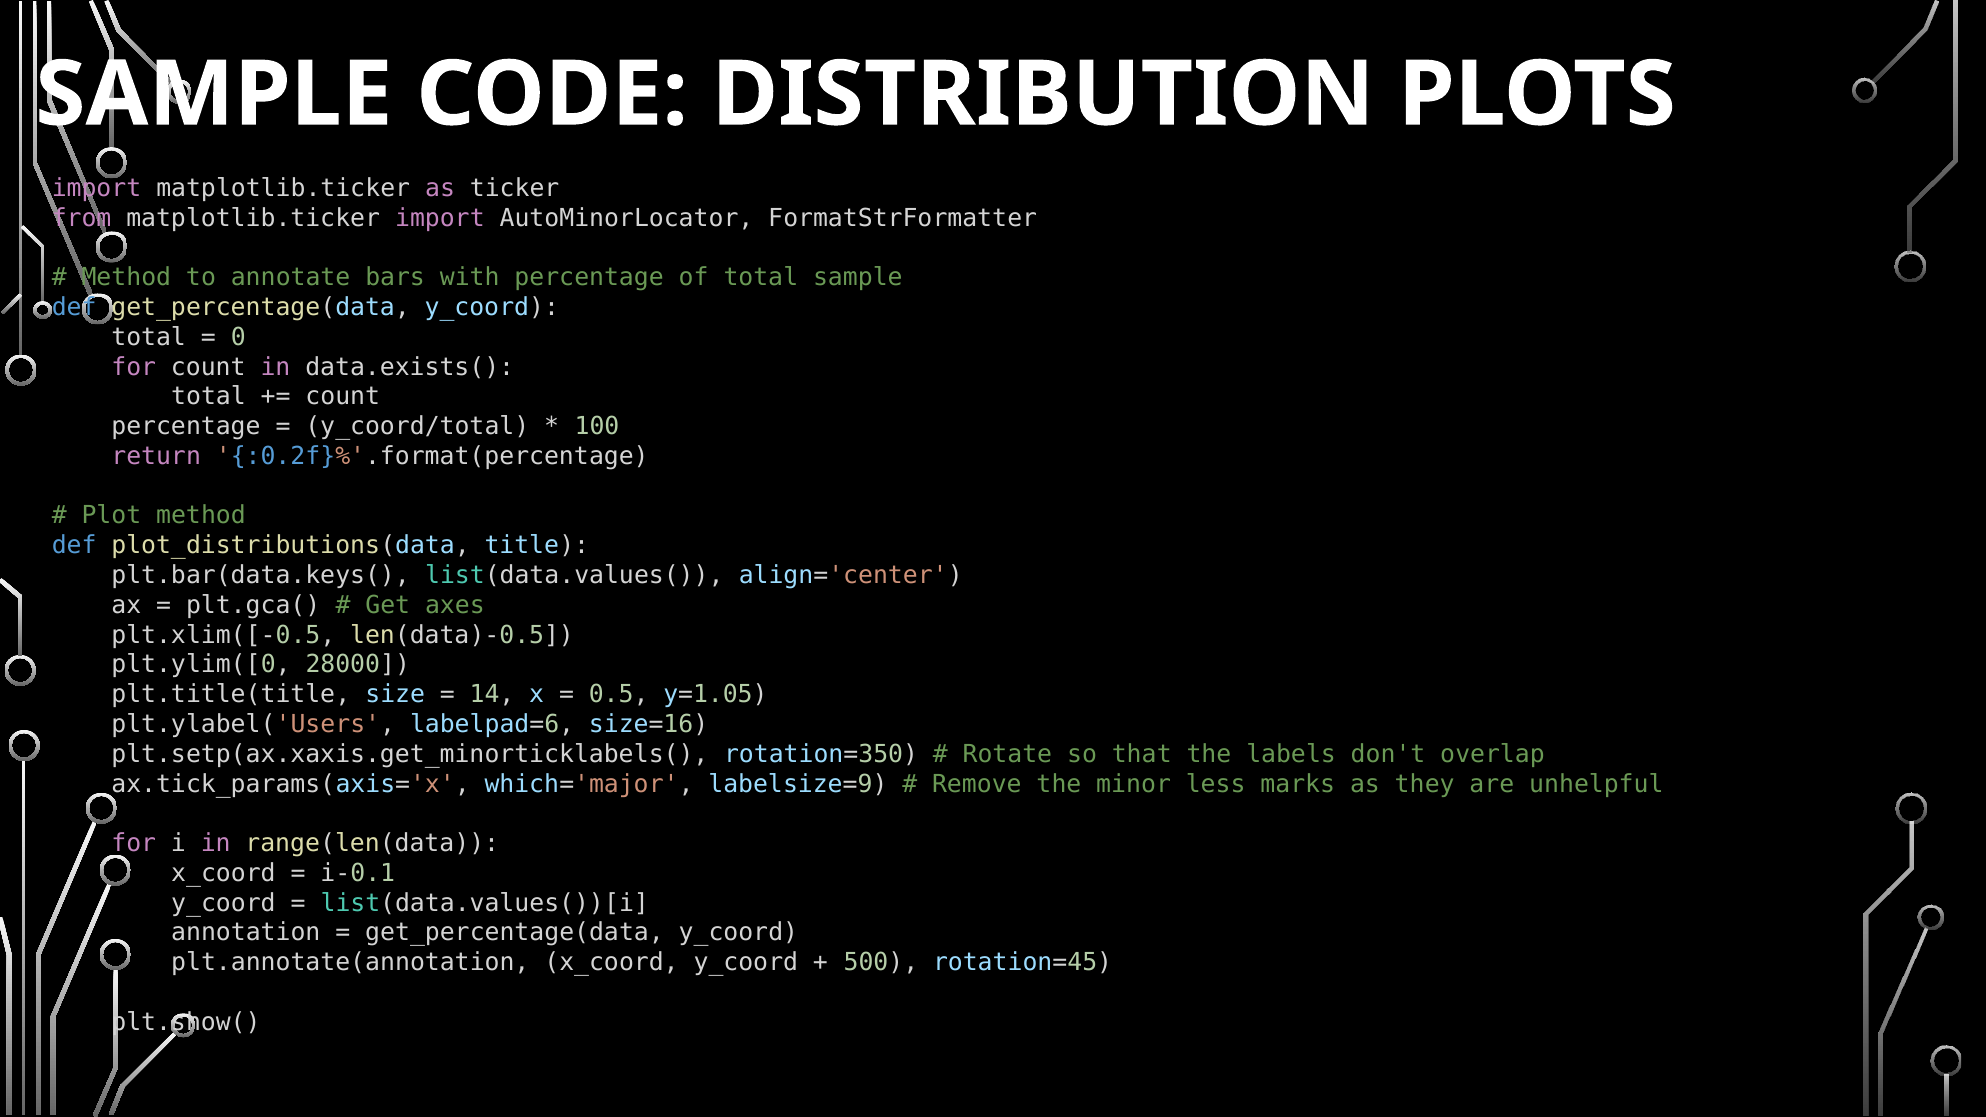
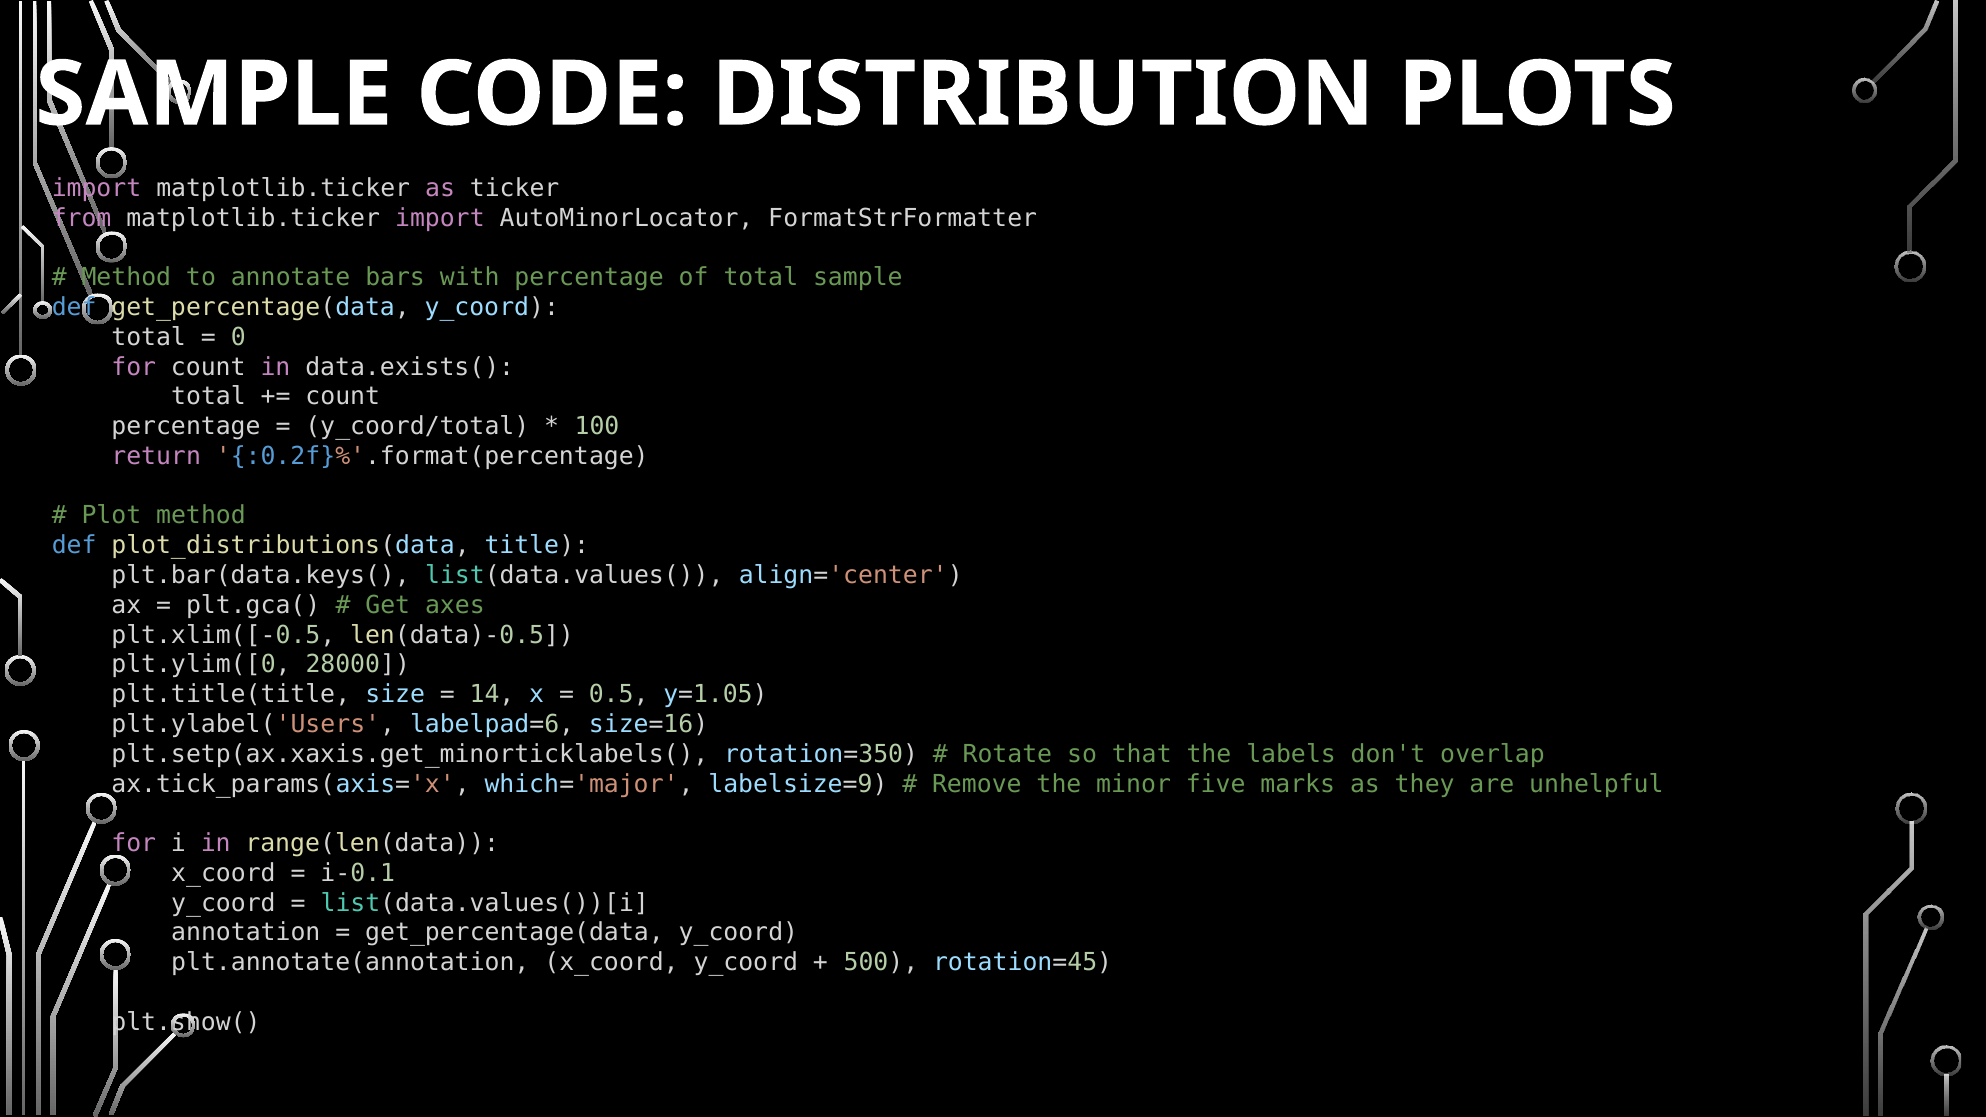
less: less -> five (1216, 784)
